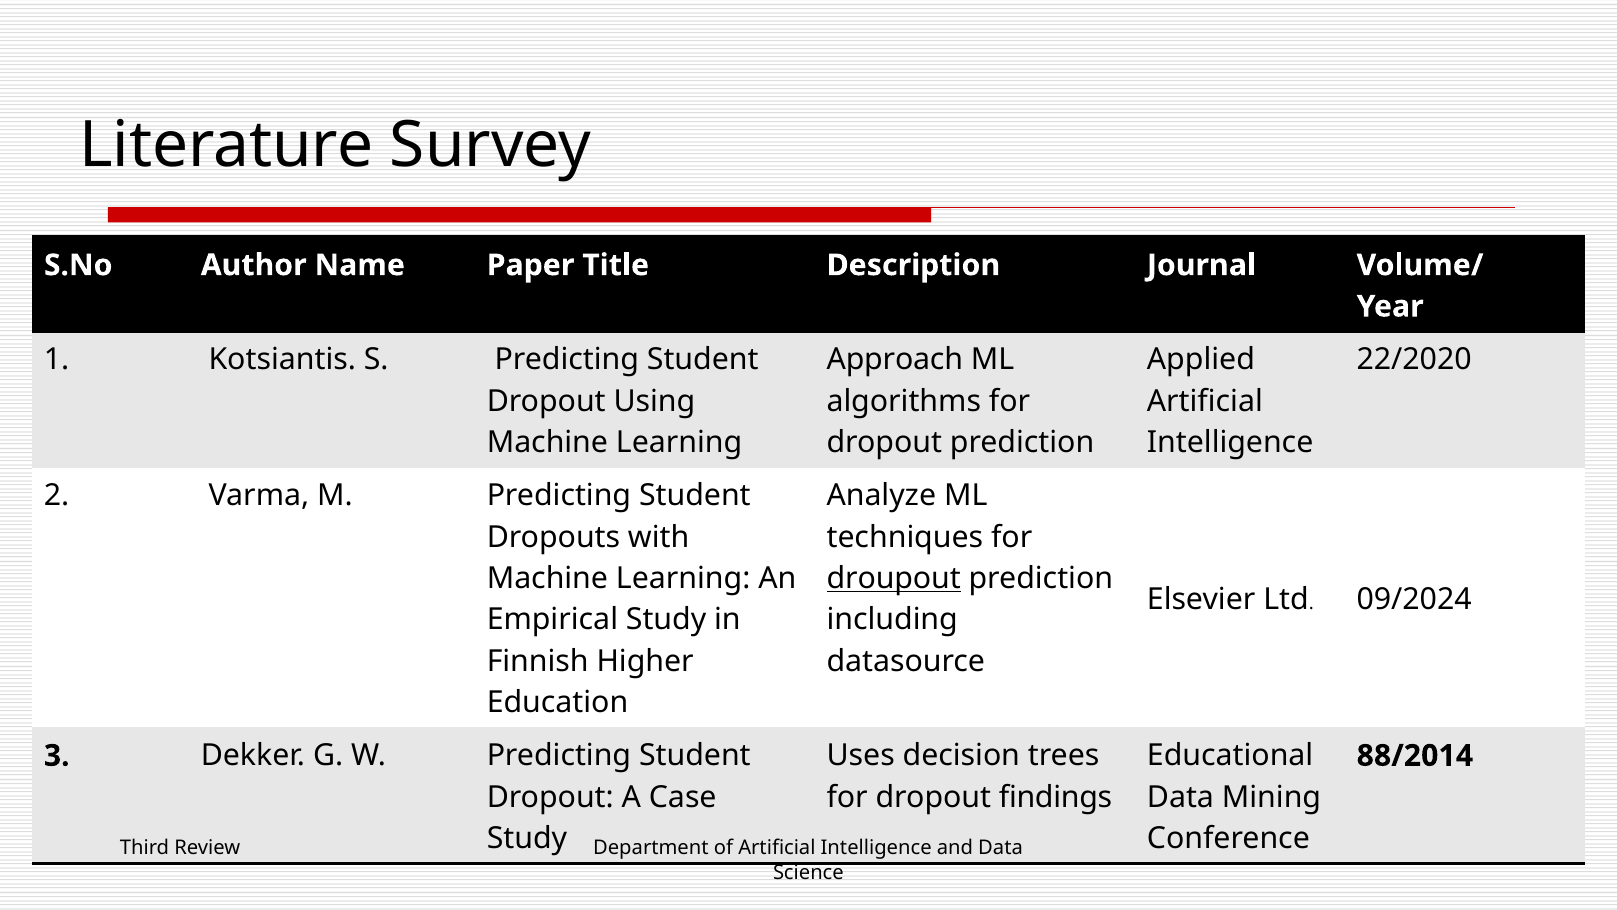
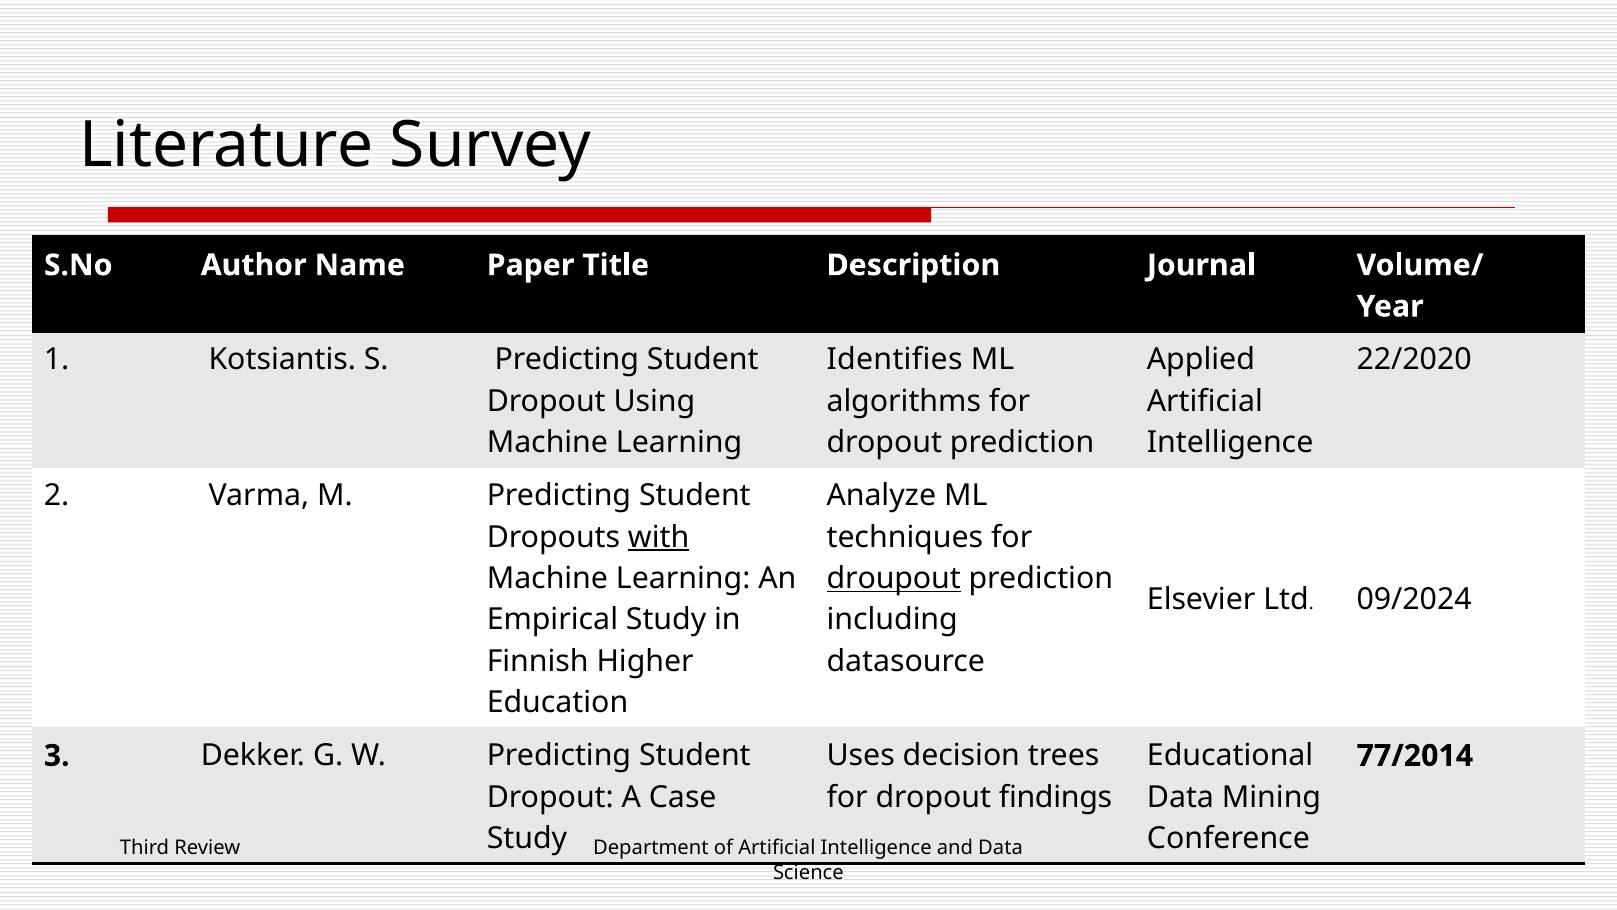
Approach: Approach -> Identifies (895, 360)
with underline: none -> present (659, 537)
88/2014: 88/2014 -> 77/2014 (1415, 755)
